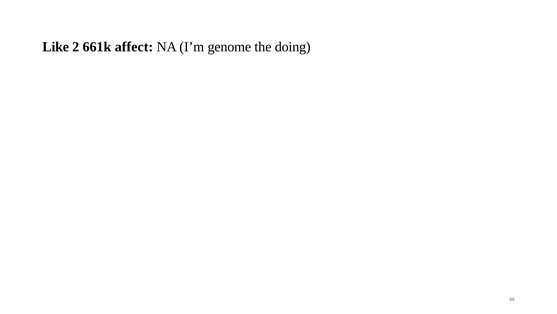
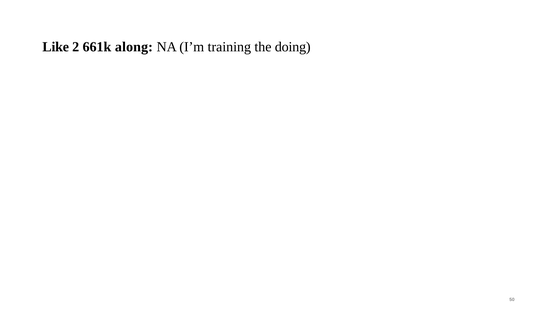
affect: affect -> along (134, 47)
genome: genome -> training (229, 47)
